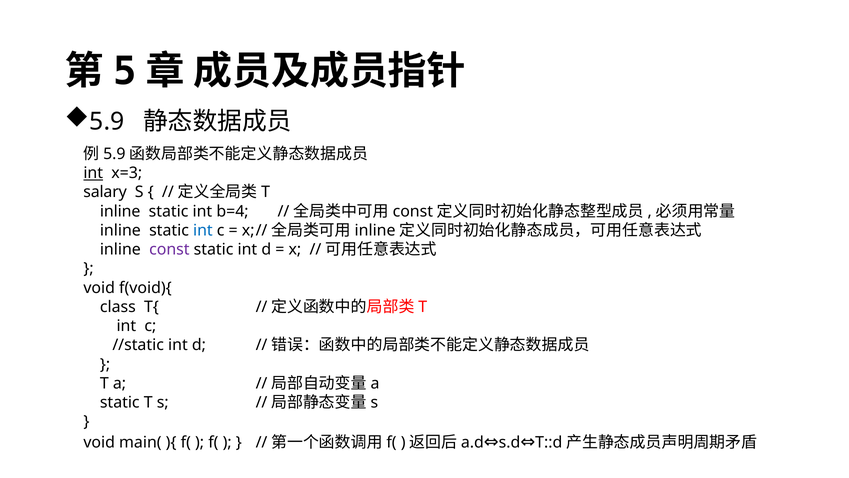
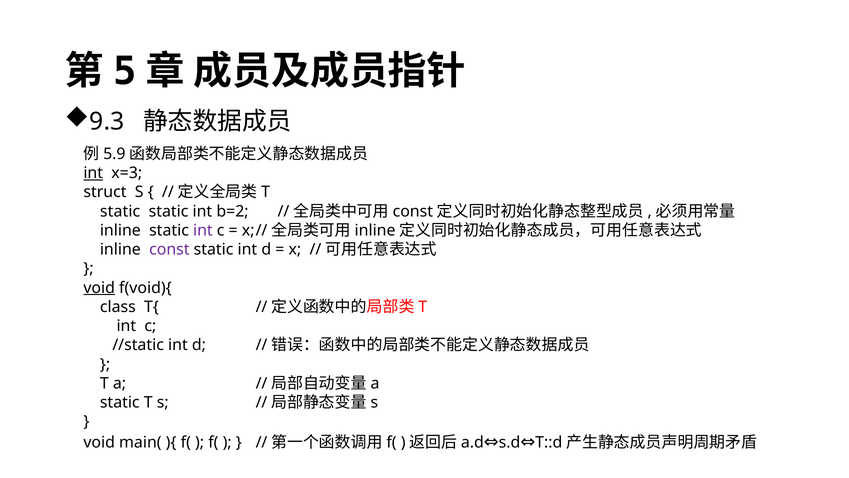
5.9: 5.9 -> 9.3 (107, 121)
salary: salary -> struct (105, 192)
inline: inline -> static (120, 211)
b=4: b=4 -> b=2 (233, 211)
int colour: blue -> purple (203, 230)
void underline: none -> present (99, 287)
